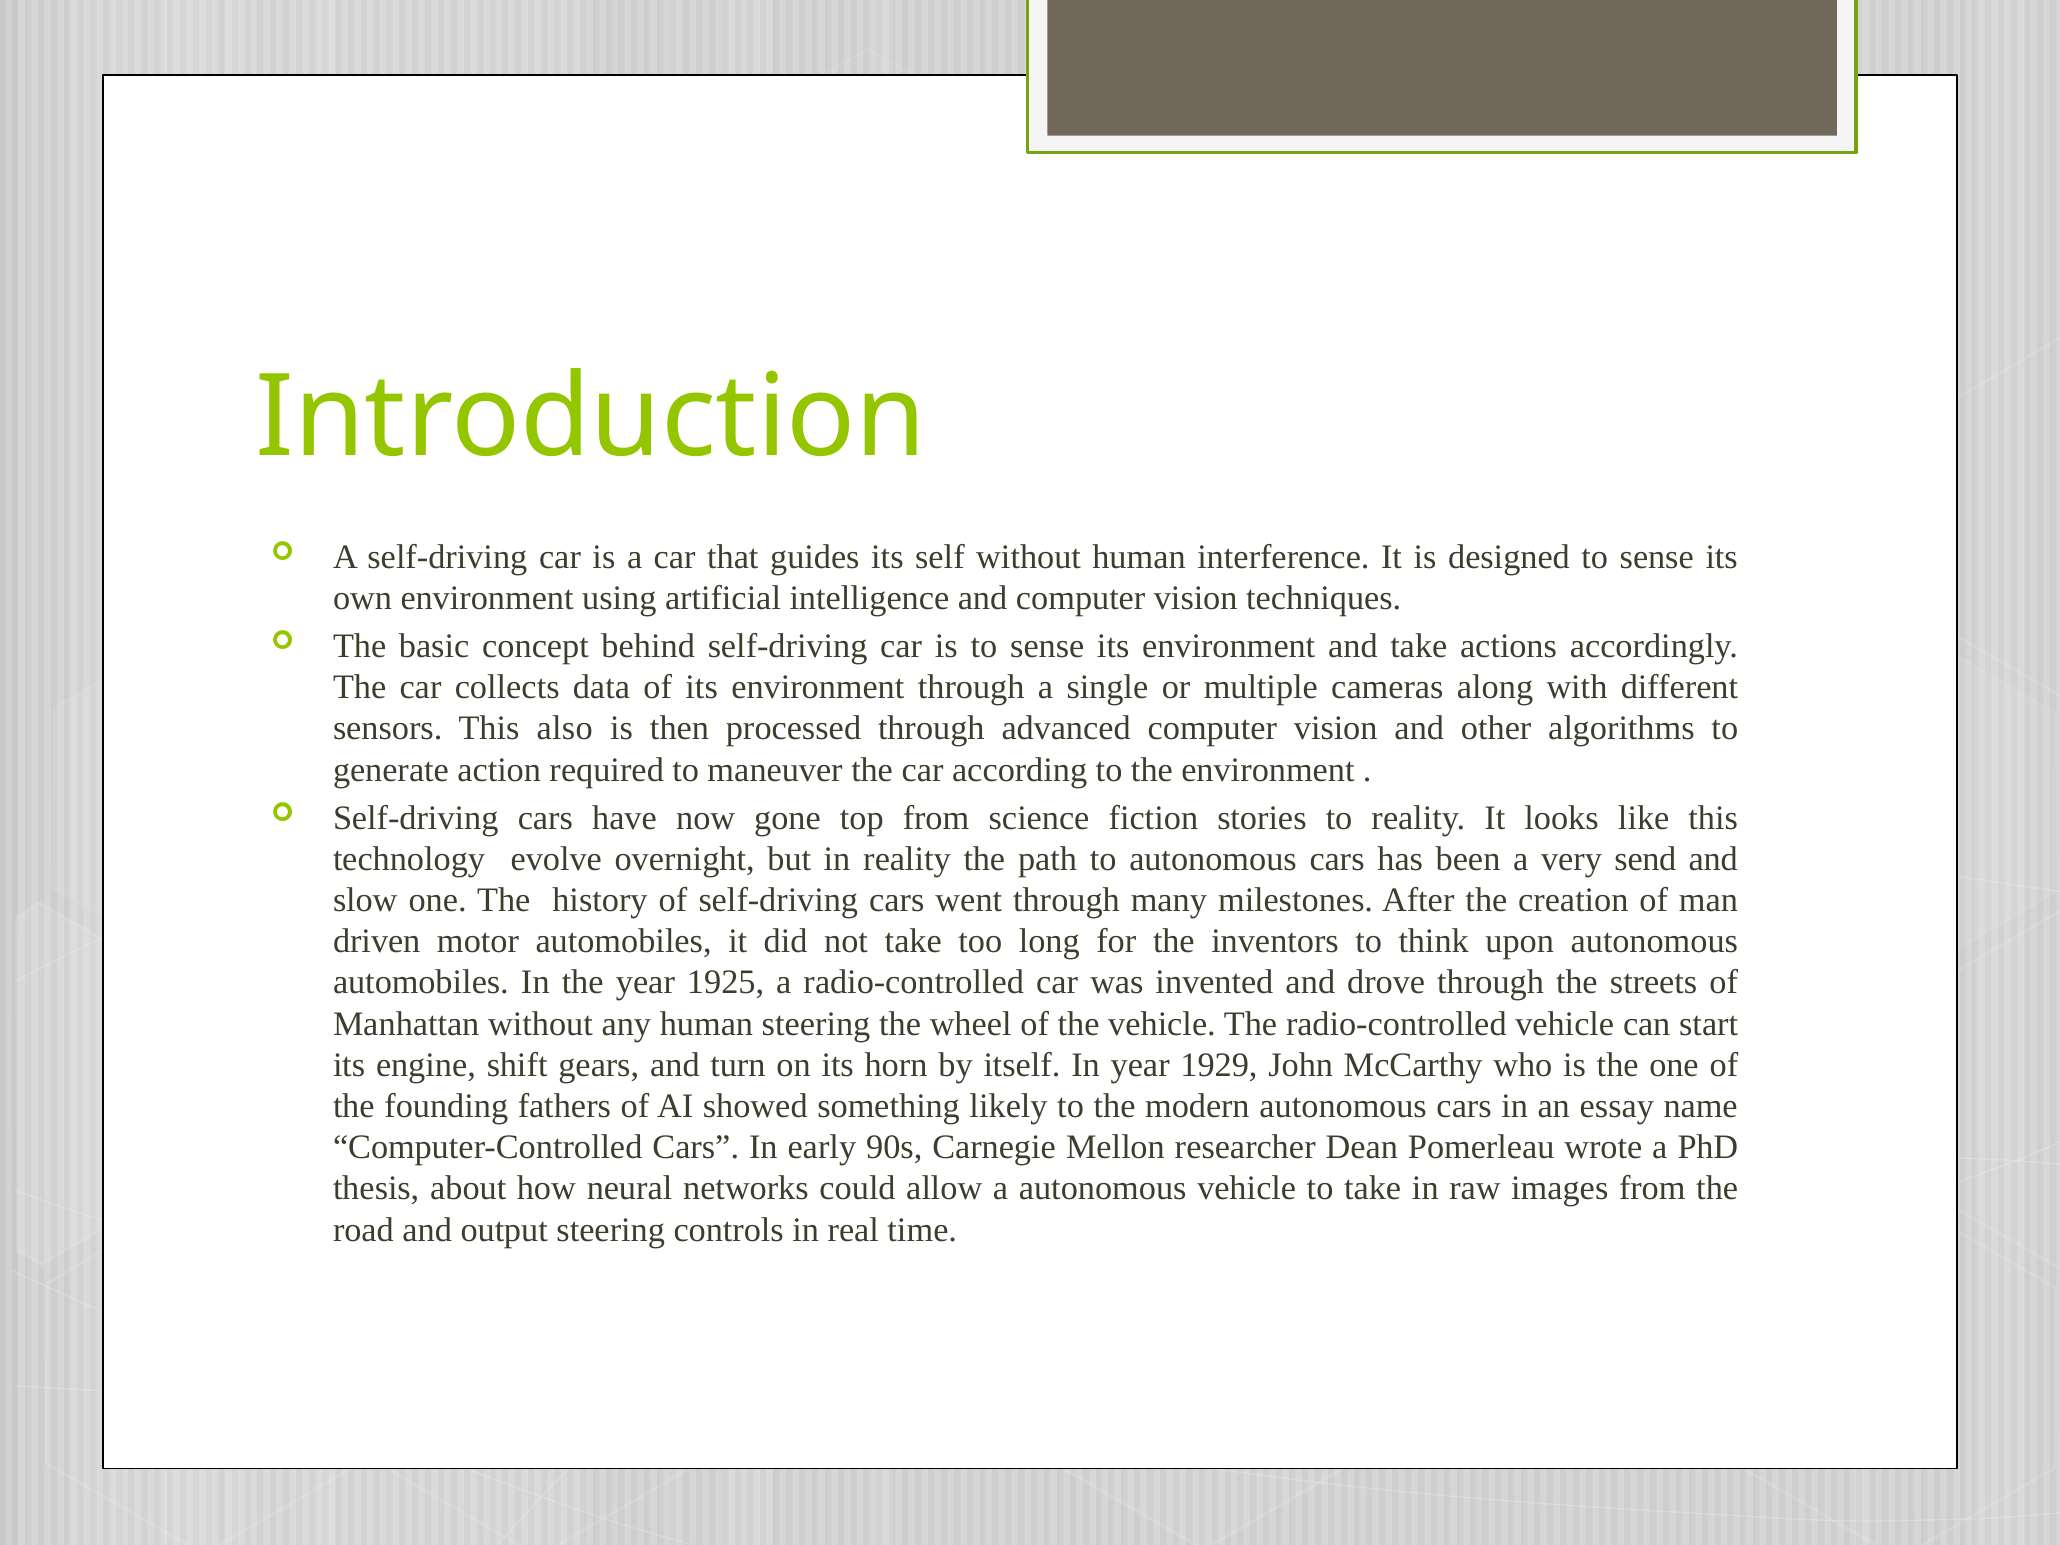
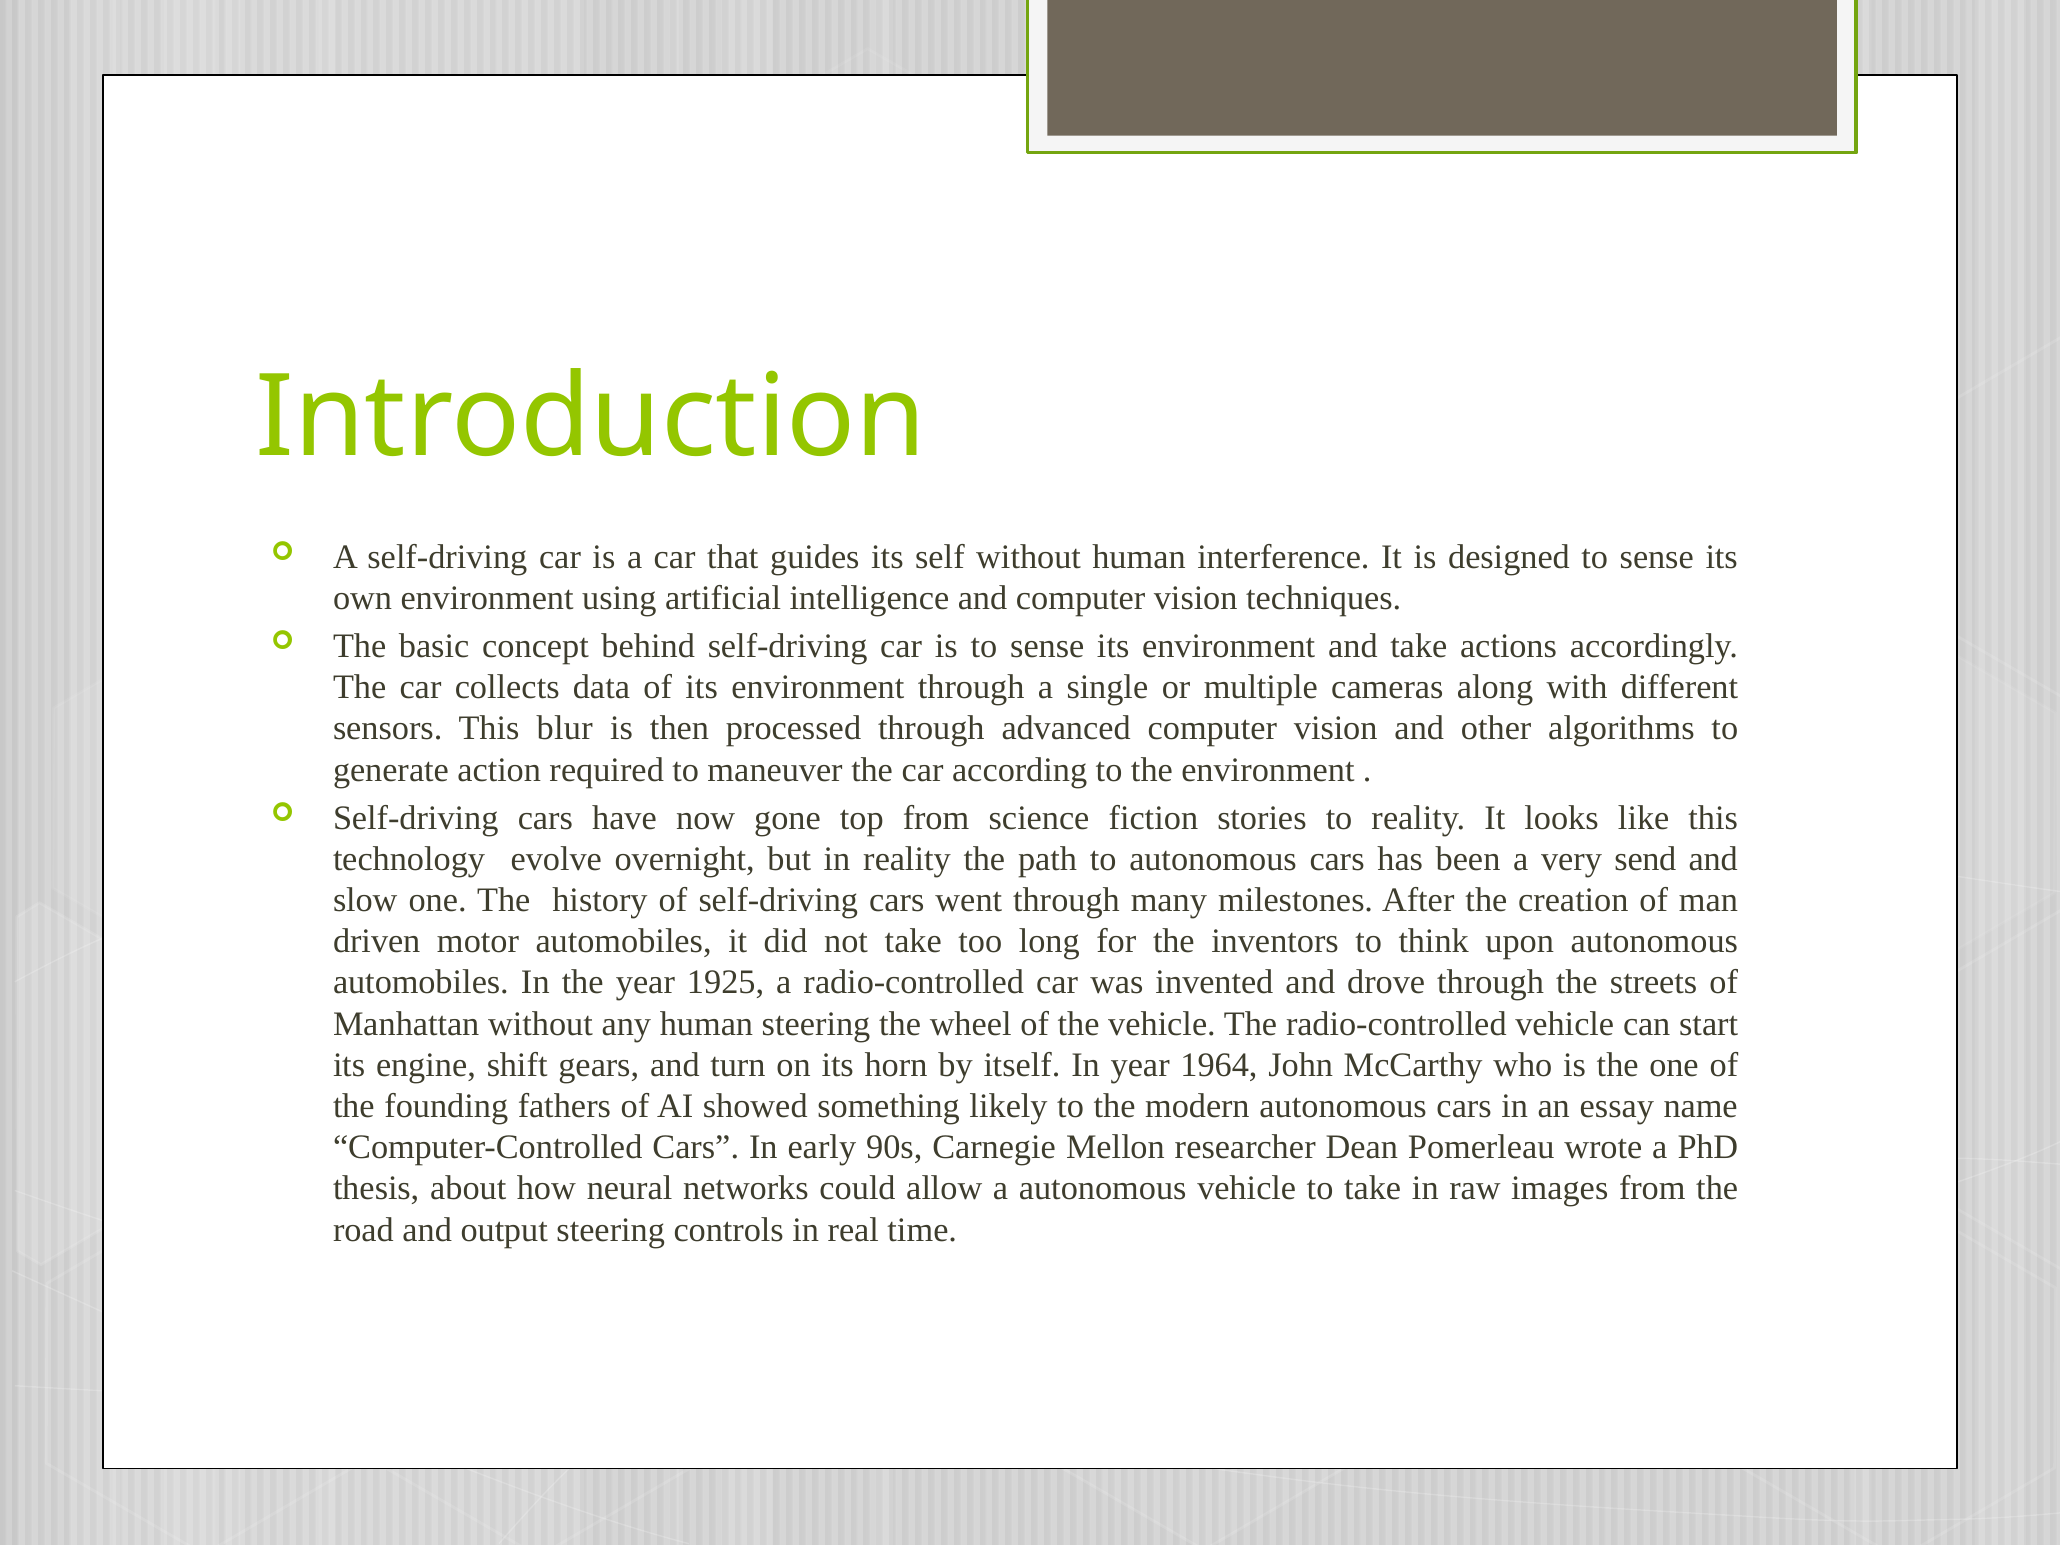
also: also -> blur (565, 728)
1929: 1929 -> 1964 (1219, 1065)
